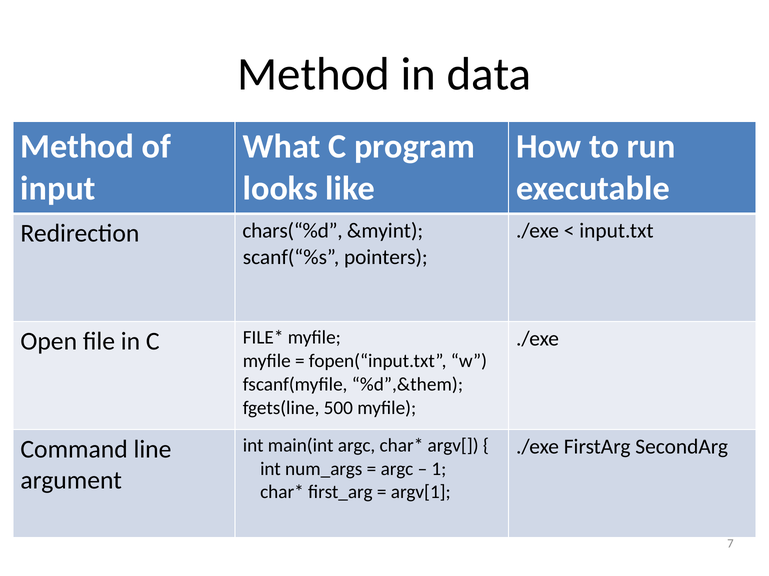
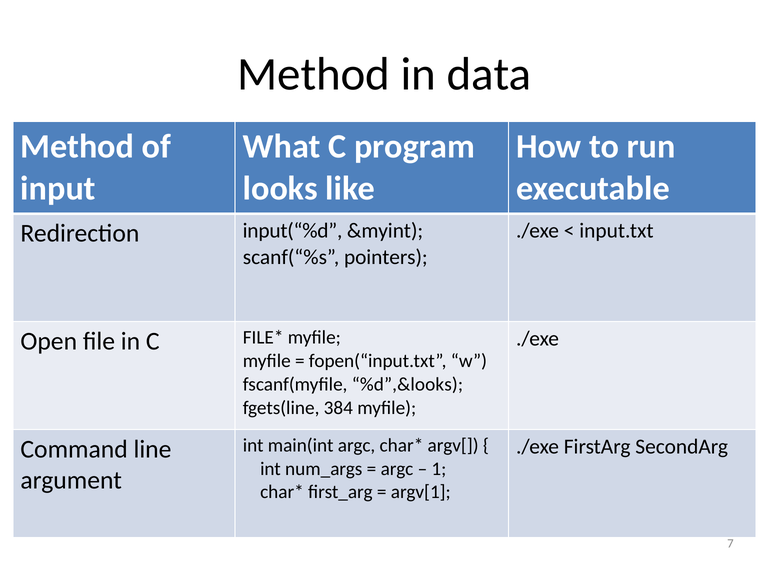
chars(“%d: chars(“%d -> input(“%d (293, 231)
%d”,&them: %d”,&them -> %d”,&looks (407, 385)
500: 500 -> 384 (338, 408)
